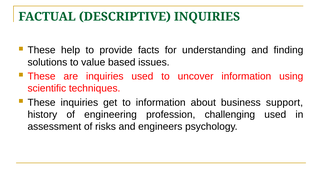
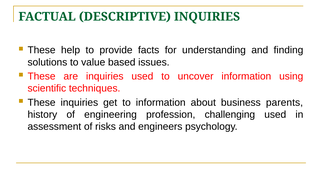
support: support -> parents (284, 103)
